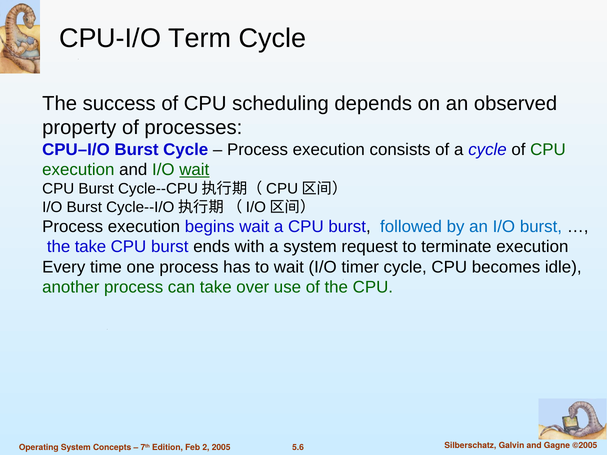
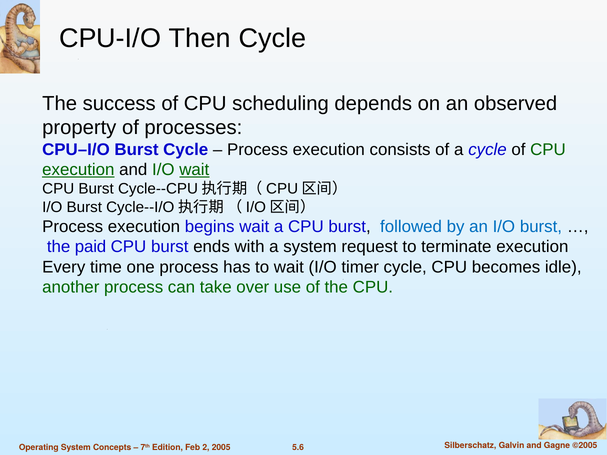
Term: Term -> Then (200, 38)
execution underline: none -> present (78, 170)
the take: take -> paid (91, 247)
